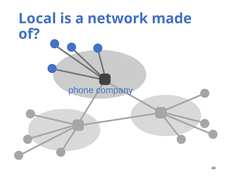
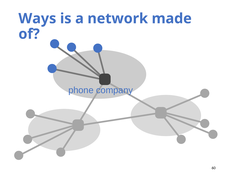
Local: Local -> Ways (37, 18)
